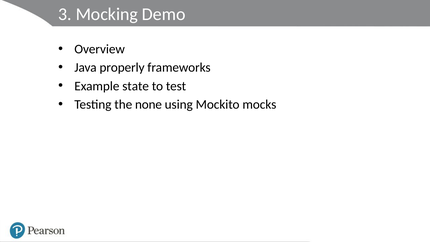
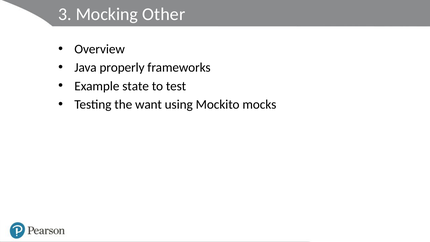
Demo: Demo -> Other (164, 14)
none: none -> want (148, 104)
